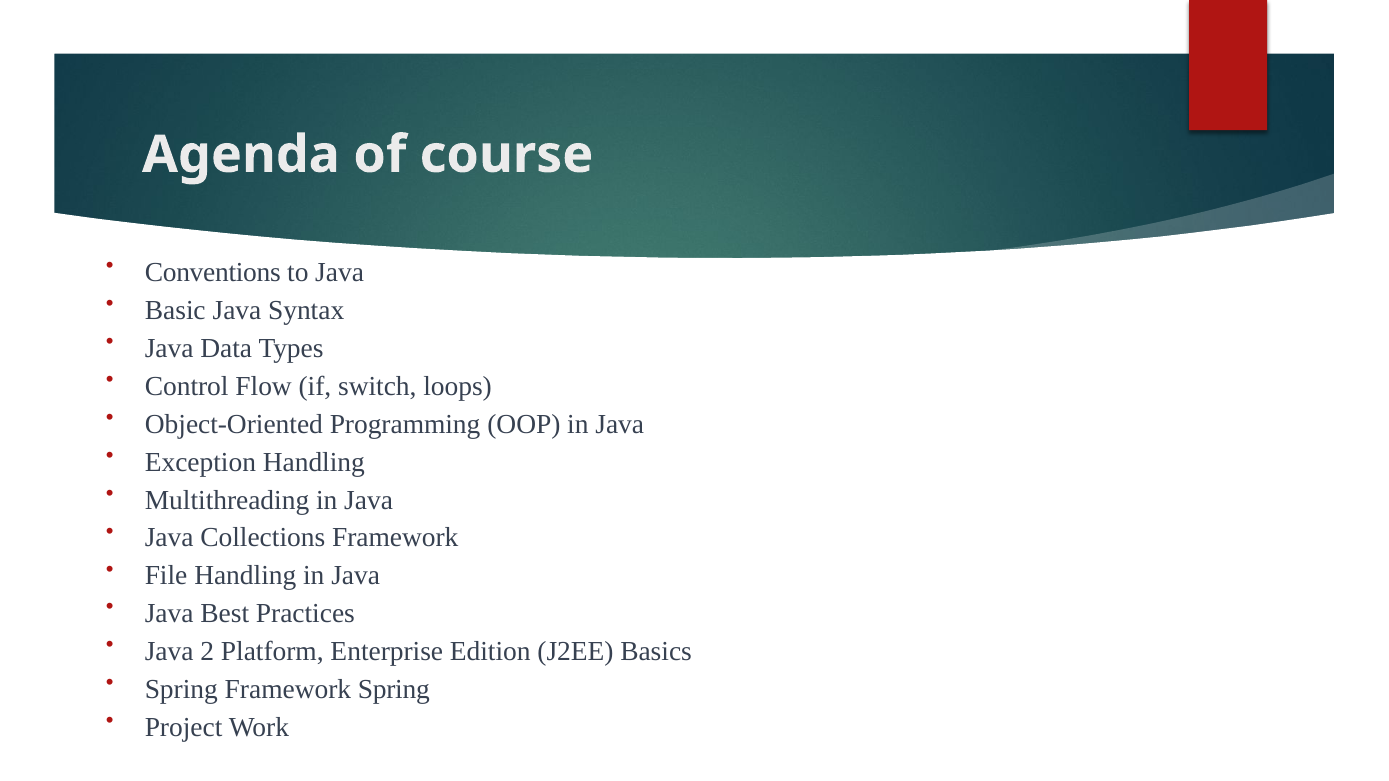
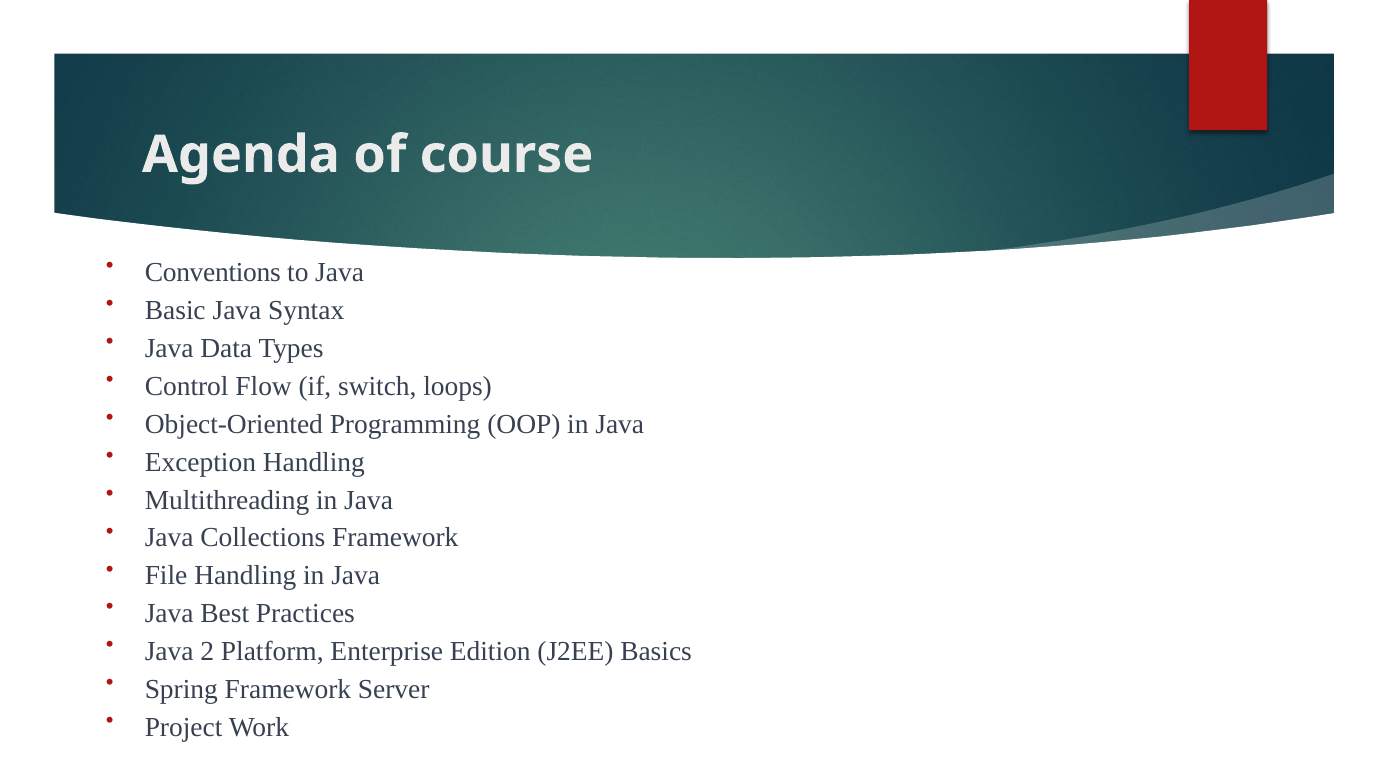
Framework Spring: Spring -> Server (394, 690)
